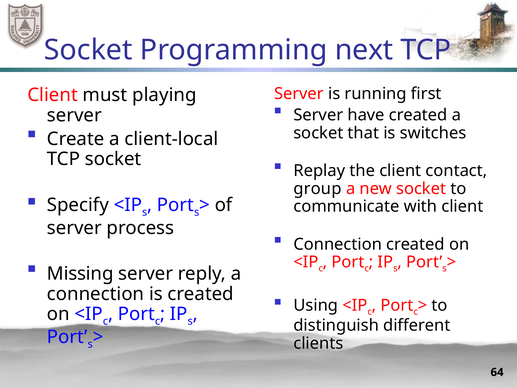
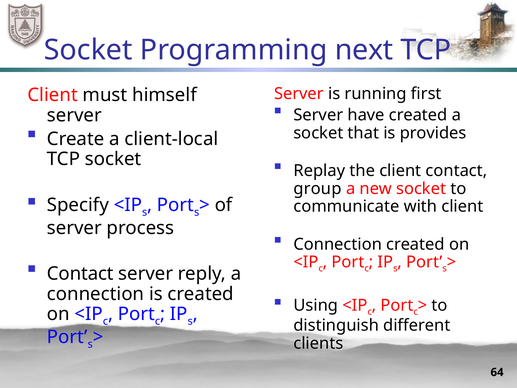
playing: playing -> himself (164, 95)
switches: switches -> provides (433, 133)
Missing: Missing -> Contact (80, 274)
